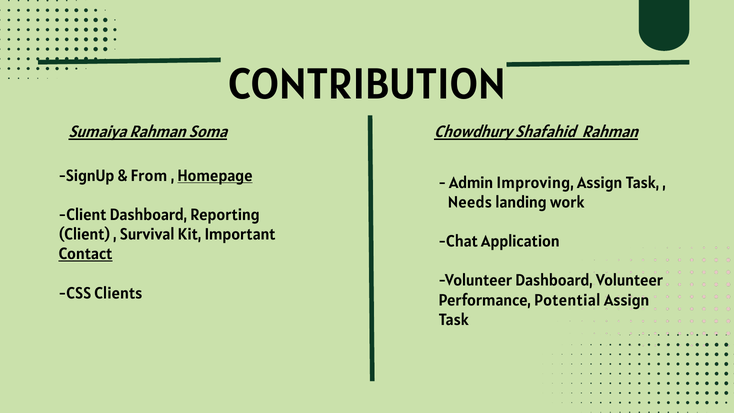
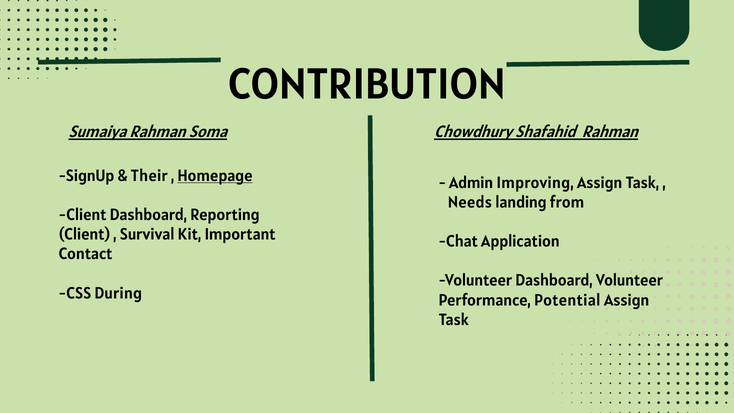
From: From -> Their (149, 176)
work: work -> from (567, 202)
Contact underline: present -> none (86, 254)
Clients: Clients -> During (118, 293)
